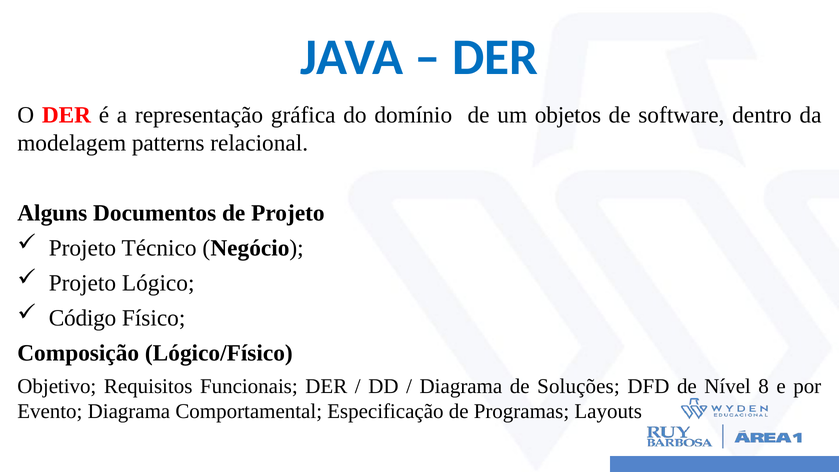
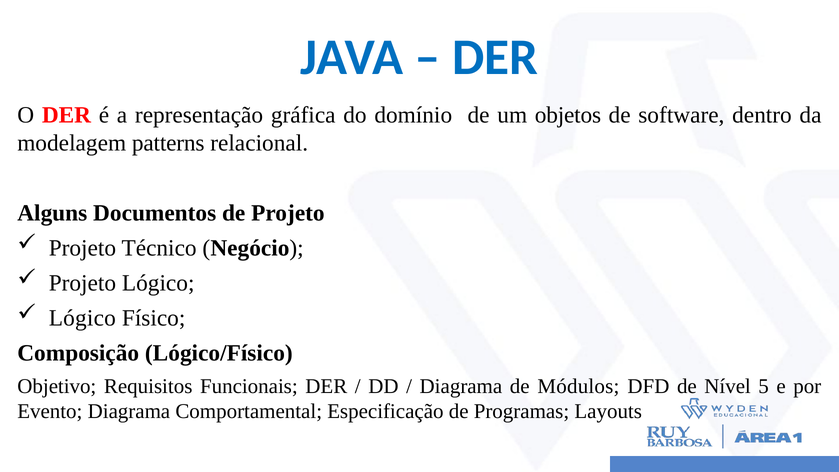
Código: Código -> Lógico (82, 318)
Soluções: Soluções -> Módulos (578, 386)
8: 8 -> 5 (764, 386)
